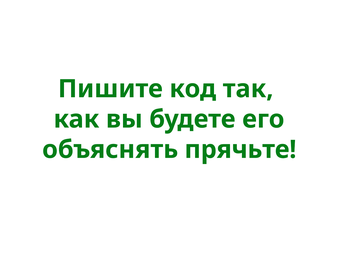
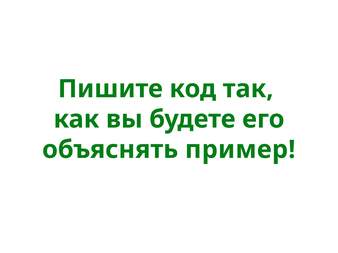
прячьте: прячьте -> пример (240, 150)
